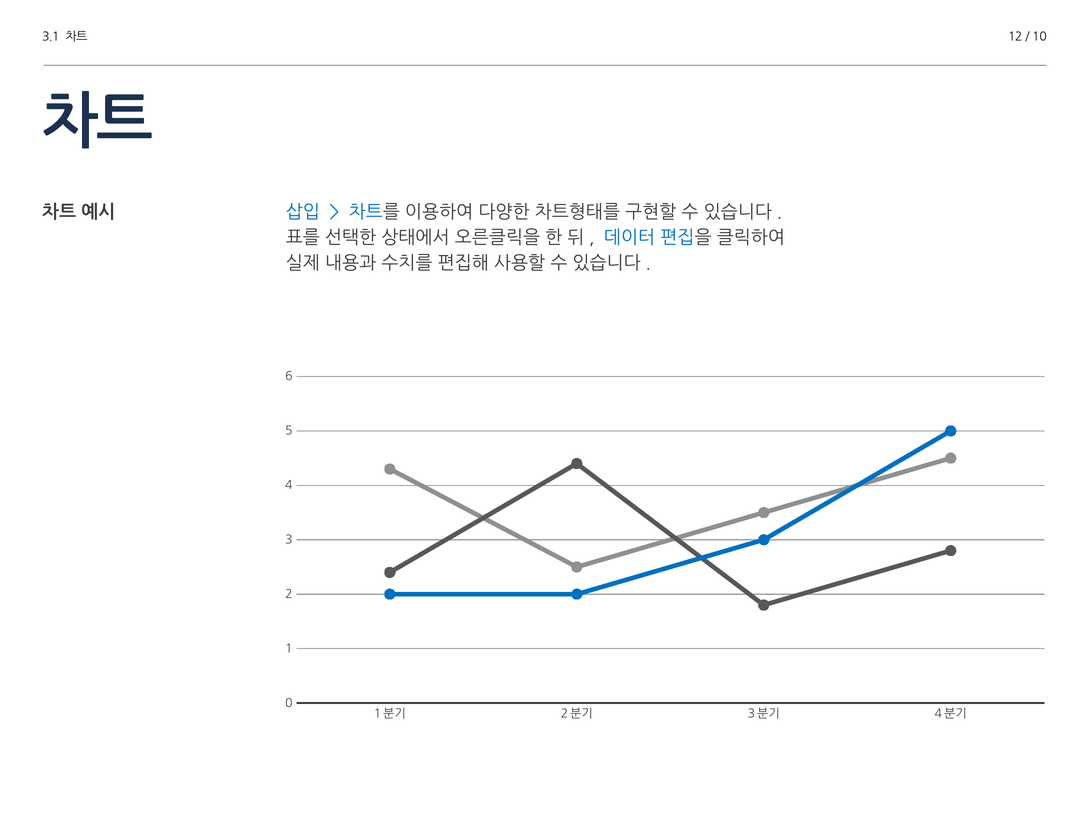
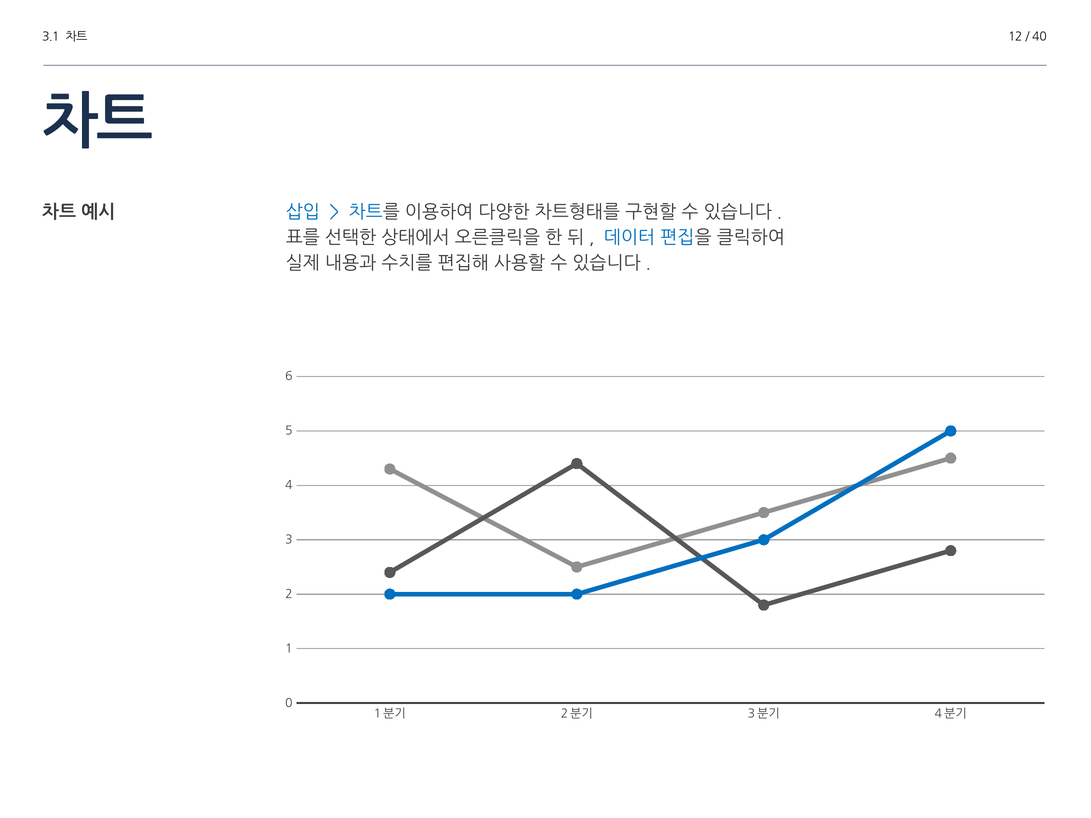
10: 10 -> 40 (1040, 37)
